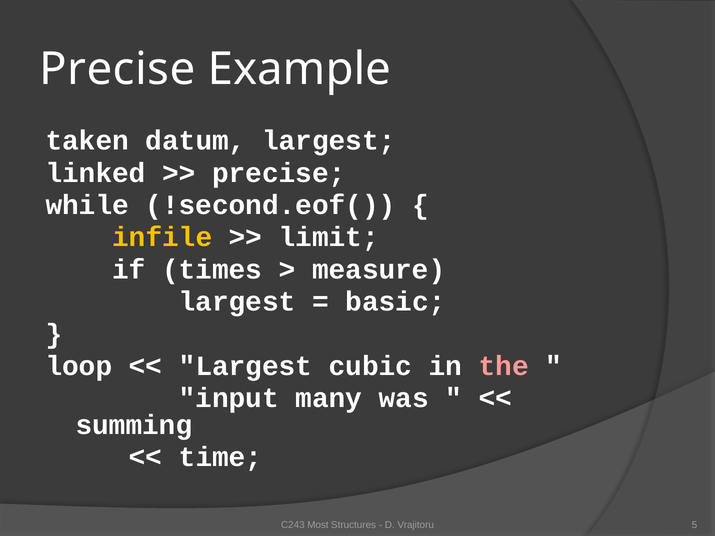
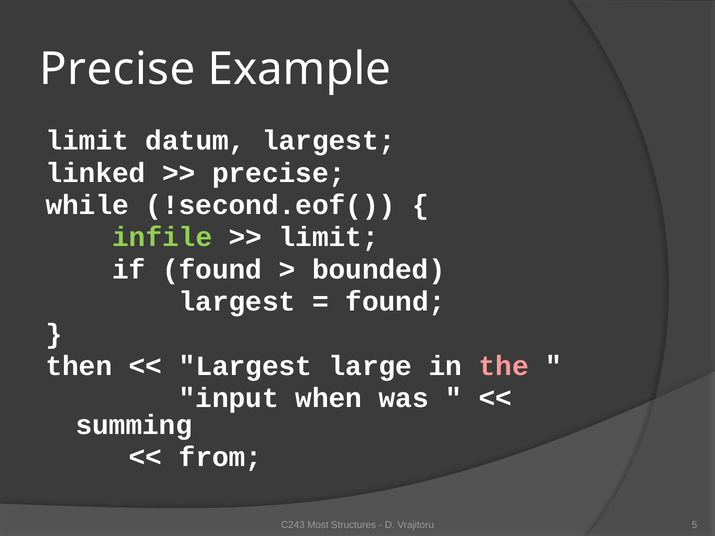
taken: taken -> limit (87, 141)
infile colour: yellow -> light green (162, 237)
if times: times -> found (212, 270)
measure: measure -> bounded (379, 270)
basic: basic -> found (395, 302)
loop: loop -> then (79, 366)
cubic: cubic -> large (370, 366)
many: many -> when (329, 398)
time: time -> from (220, 457)
